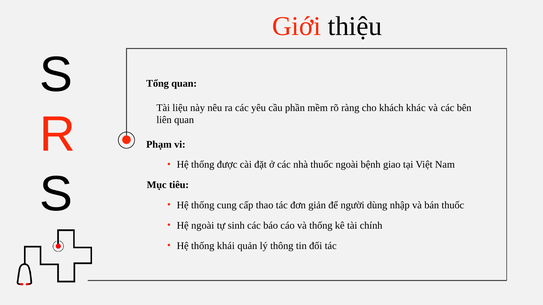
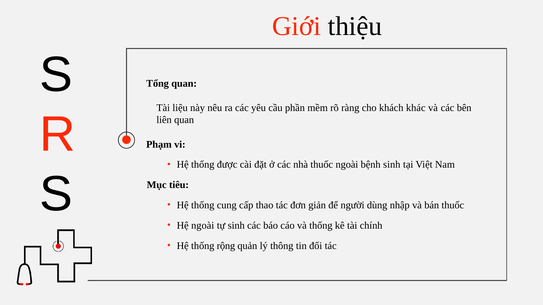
bệnh giao: giao -> sinh (392, 165)
khái: khái -> rộng (226, 246)
